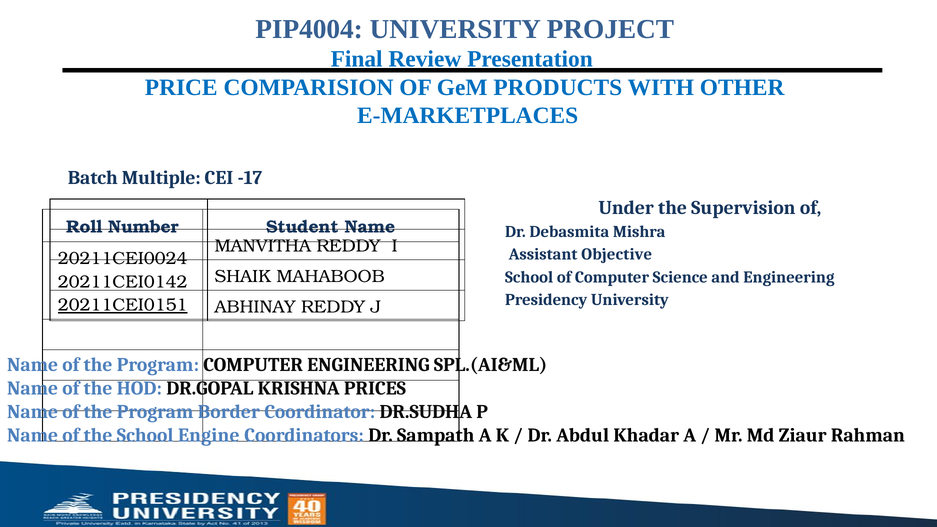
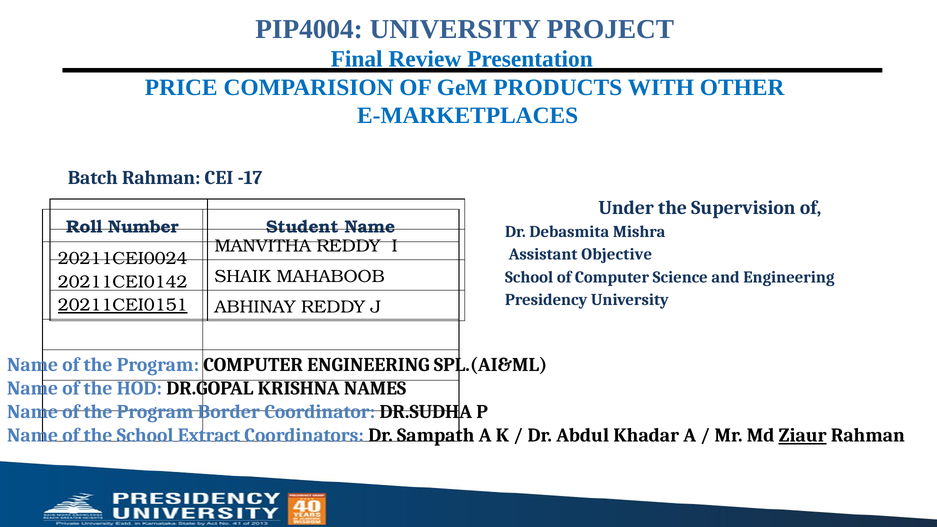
Batch Multiple: Multiple -> Rahman (161, 178)
PRICES: PRICES -> NAMES (375, 388)
Engine: Engine -> Extract (209, 435)
Ziaur underline: none -> present (803, 435)
